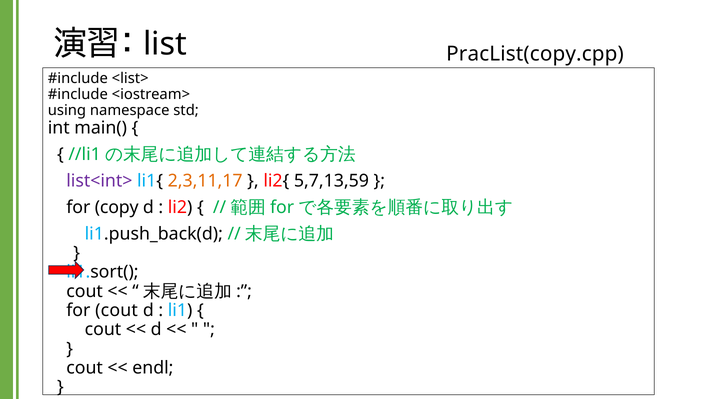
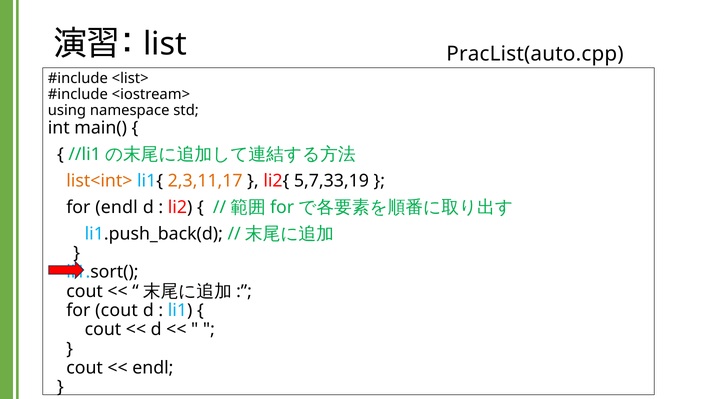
PracList(copy.cpp: PracList(copy.cpp -> PracList(auto.cpp (535, 54)
list<int> colour: purple -> orange (99, 181)
5,7,13,59: 5,7,13,59 -> 5,7,33,19 (331, 181)
for copy: copy -> endl (117, 207)
